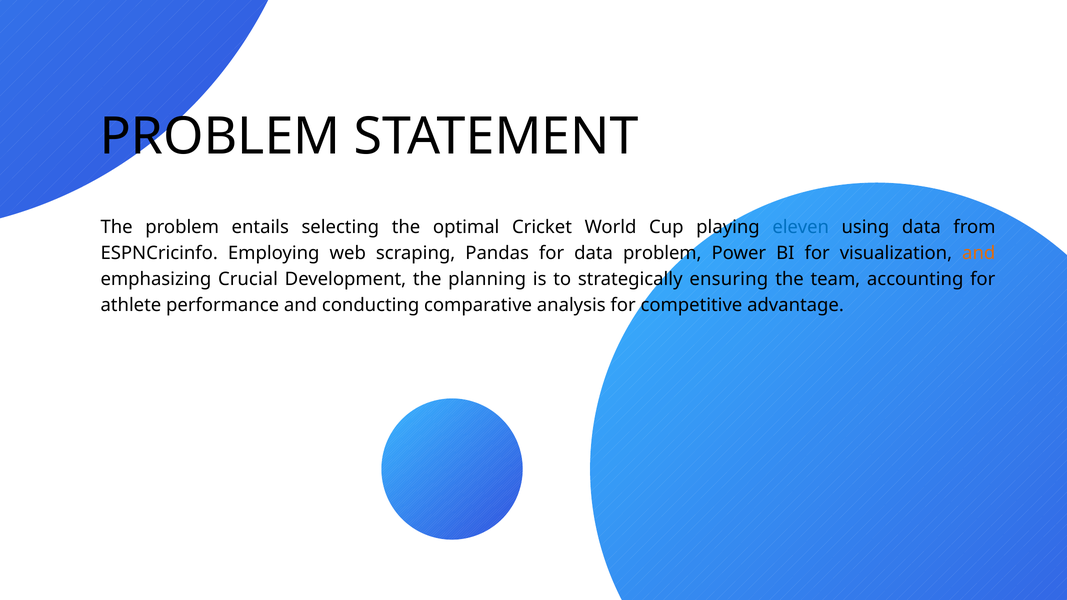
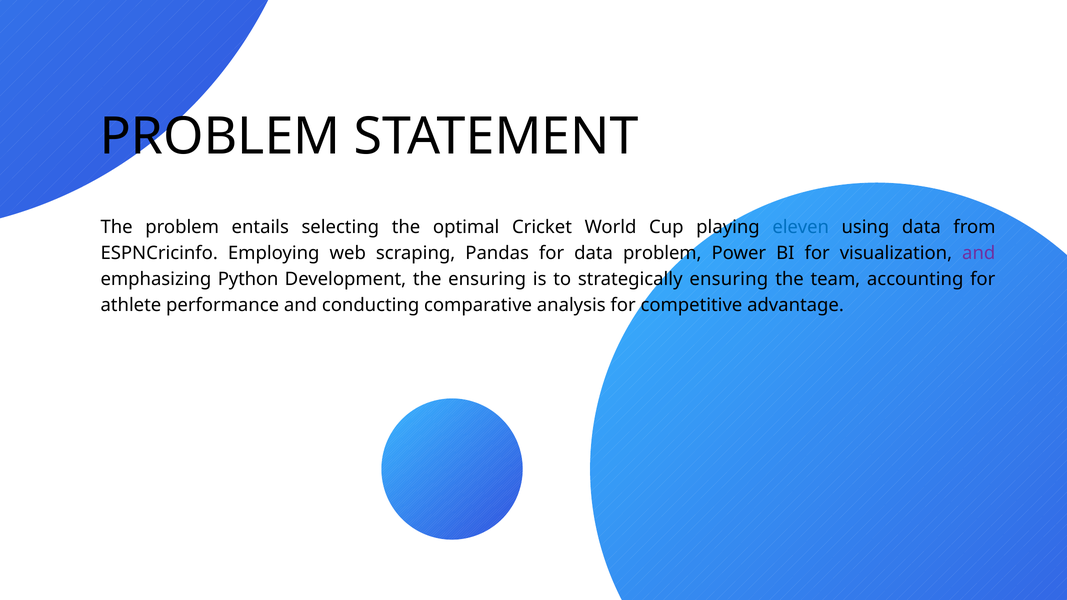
and colour: orange -> purple (979, 253)
Crucial: Crucial -> Python (248, 279)
the planning: planning -> ensuring (487, 279)
